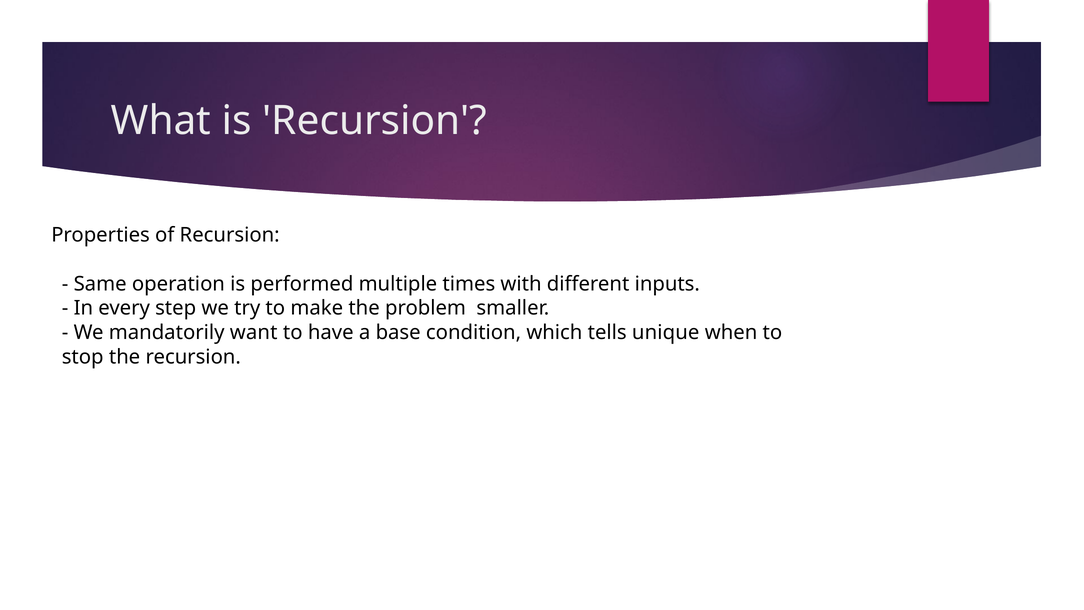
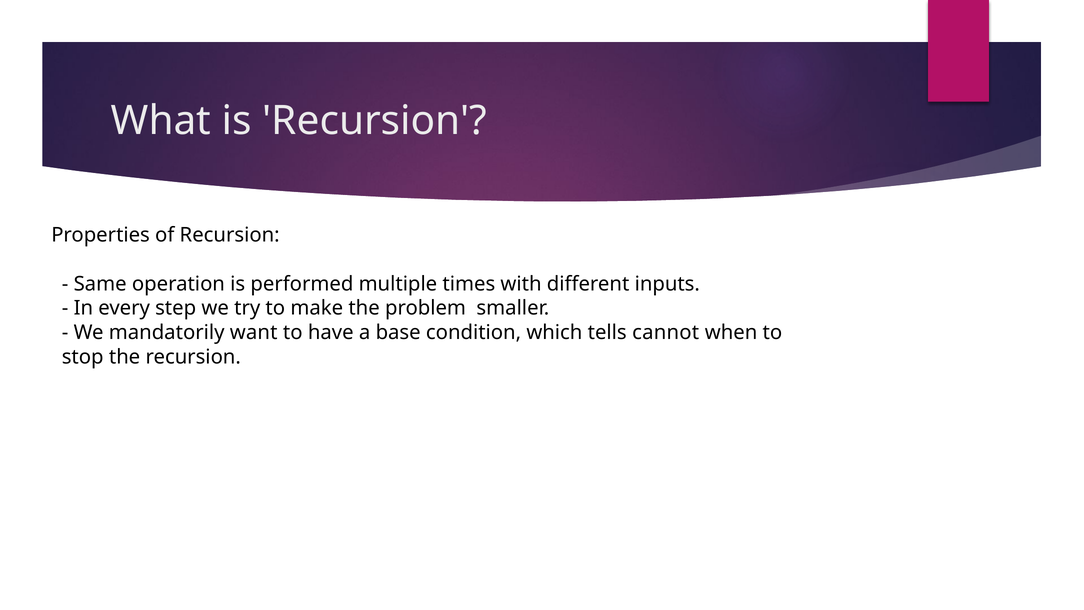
unique: unique -> cannot (666, 333)
